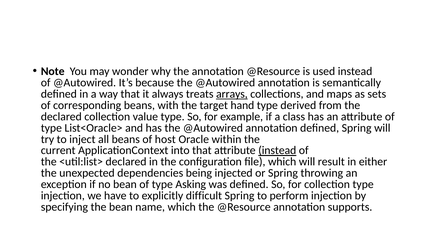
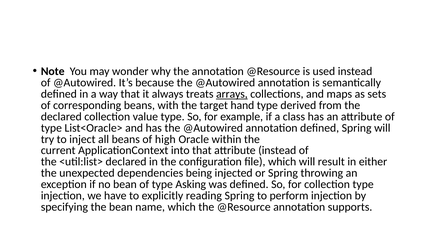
host: host -> high (165, 139)
instead underline: present -> none (277, 150)
difficult: difficult -> reading (204, 196)
